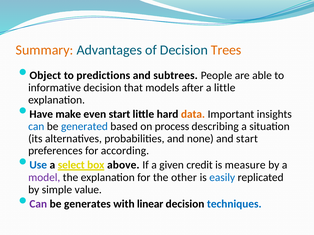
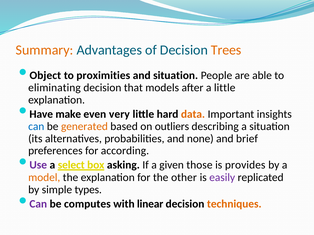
predictions: predictions -> proximities (103, 76)
and subtrees: subtrees -> situation (176, 76)
informative: informative -> eliminating (54, 88)
even start: start -> very (119, 114)
generated colour: blue -> orange (84, 127)
process: process -> outliers (172, 127)
and start: start -> brief (247, 139)
Use colour: blue -> purple (38, 165)
above: above -> asking (123, 165)
credit: credit -> those (199, 165)
measure: measure -> provides (245, 165)
model colour: purple -> orange (44, 178)
easily colour: blue -> purple (222, 178)
value: value -> types (88, 190)
generates: generates -> computes (87, 204)
techniques colour: blue -> orange (234, 204)
